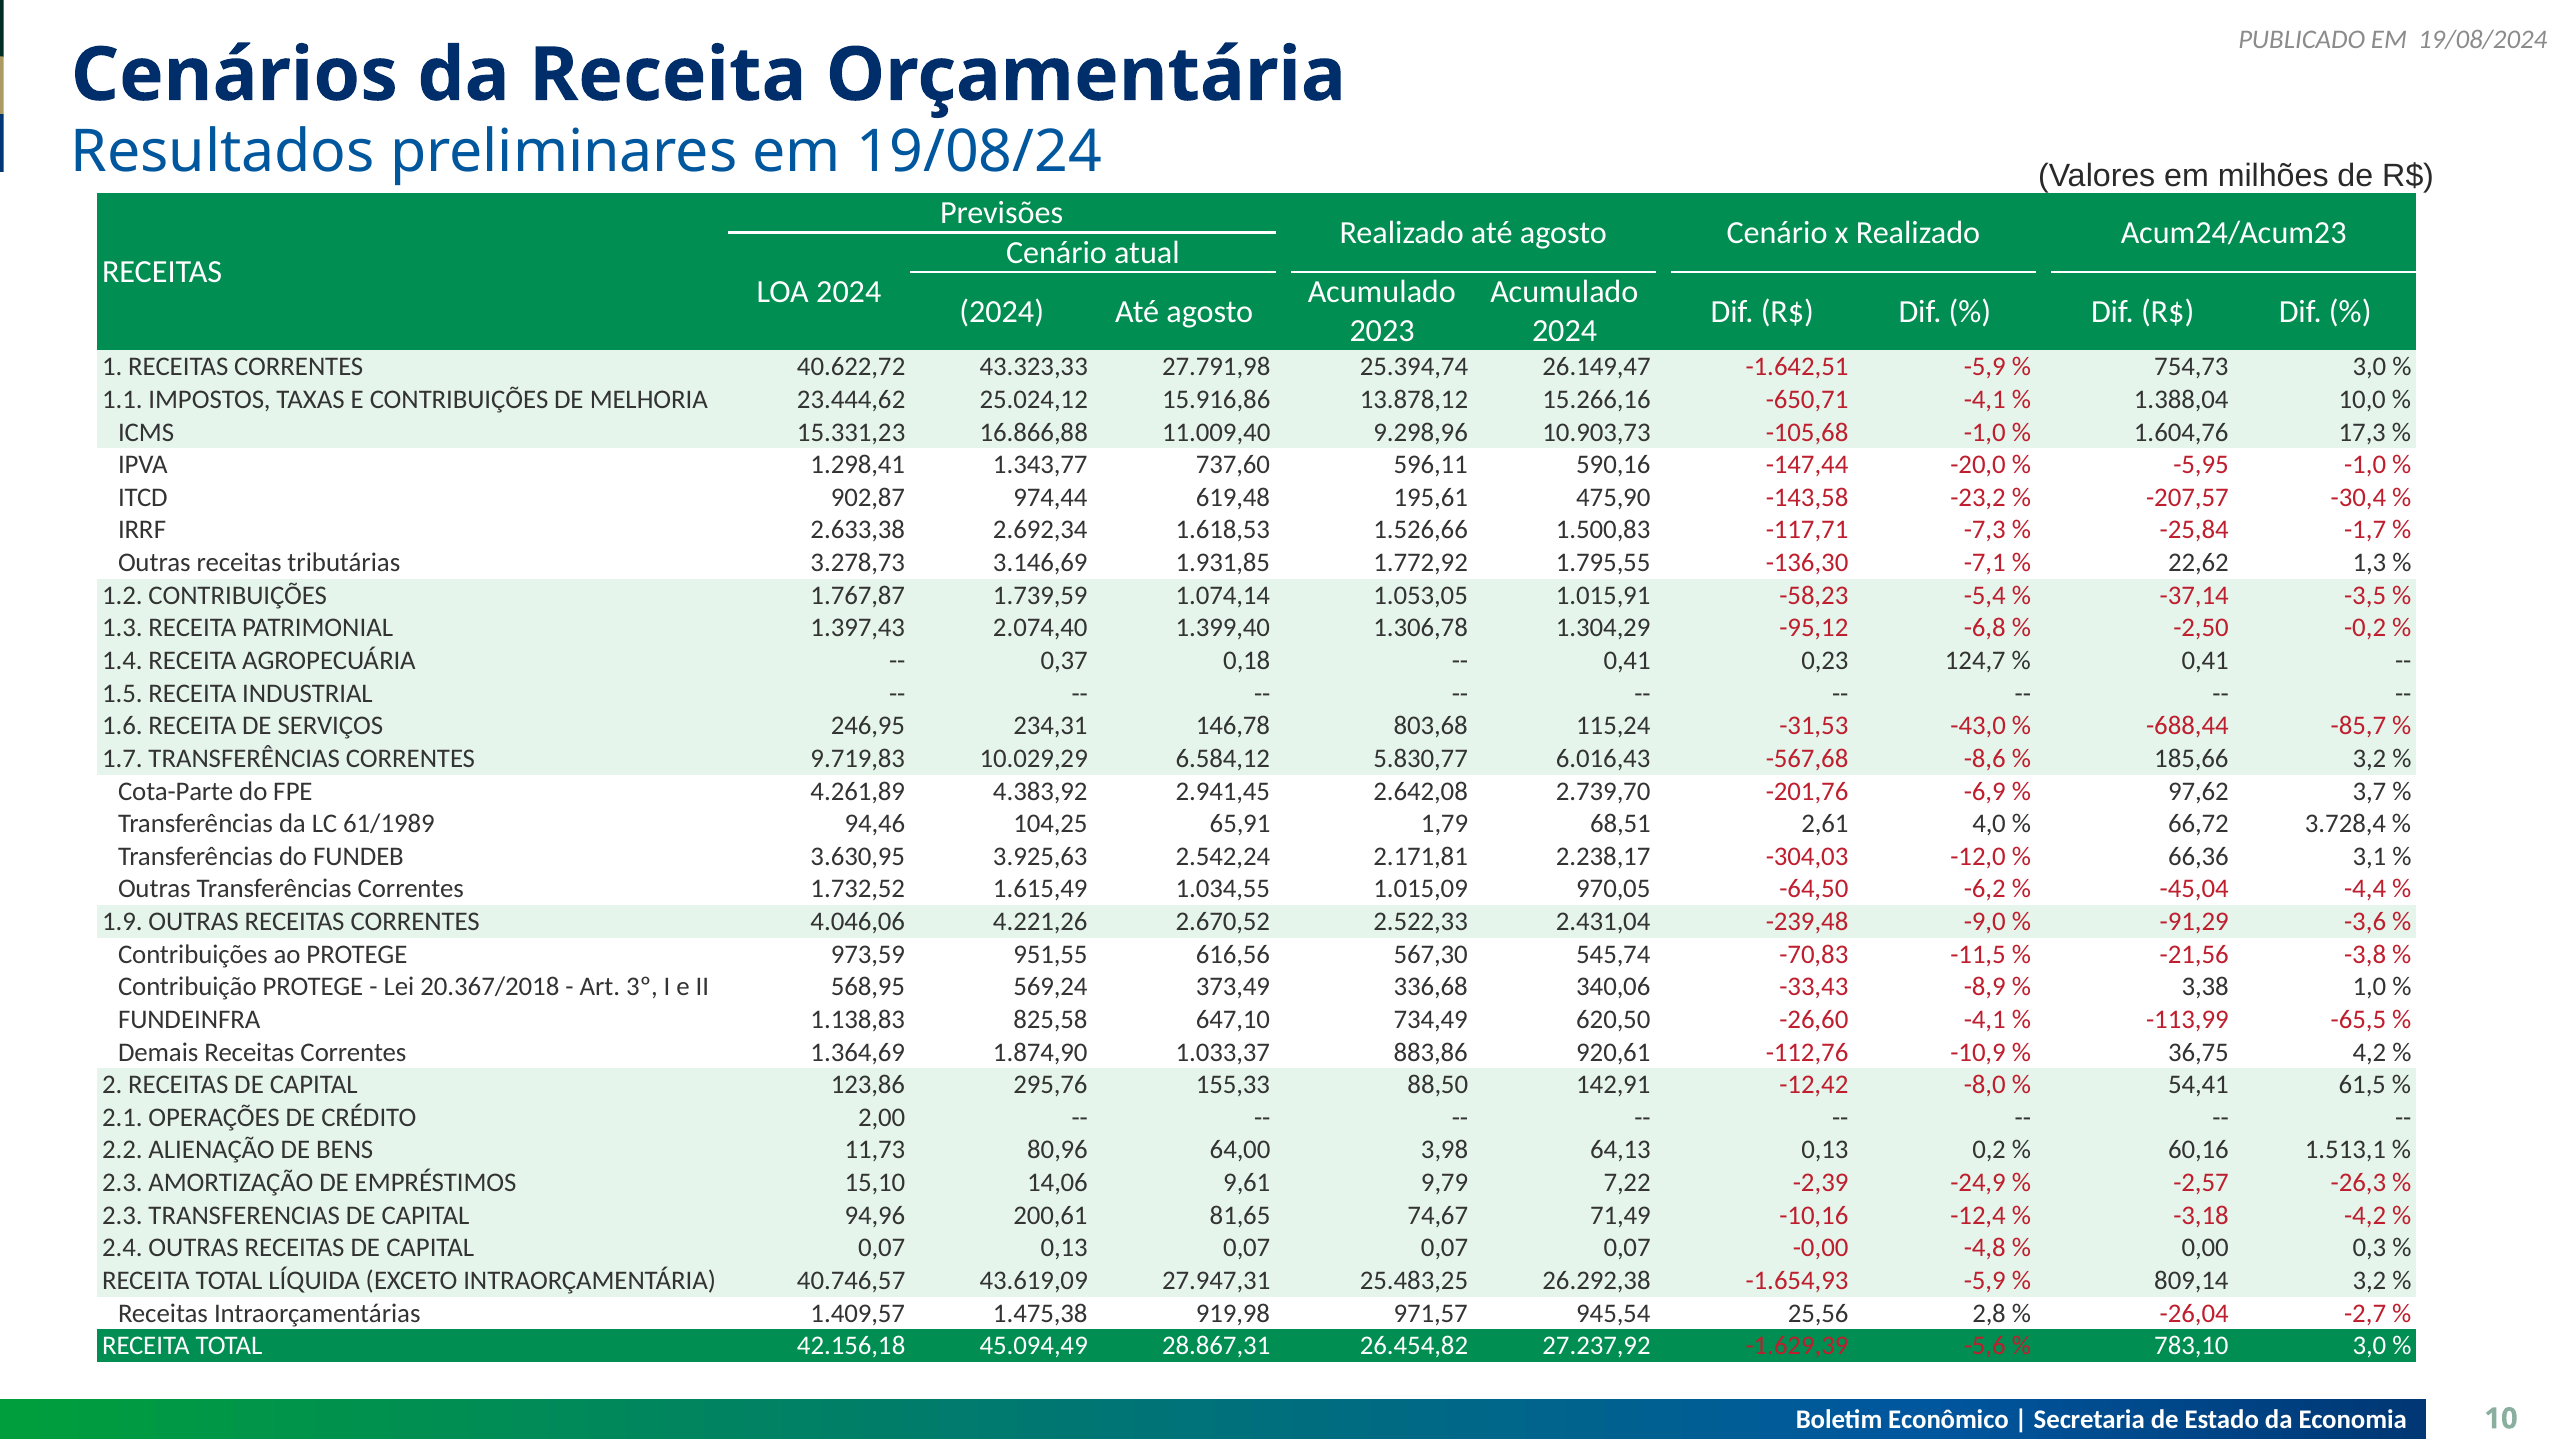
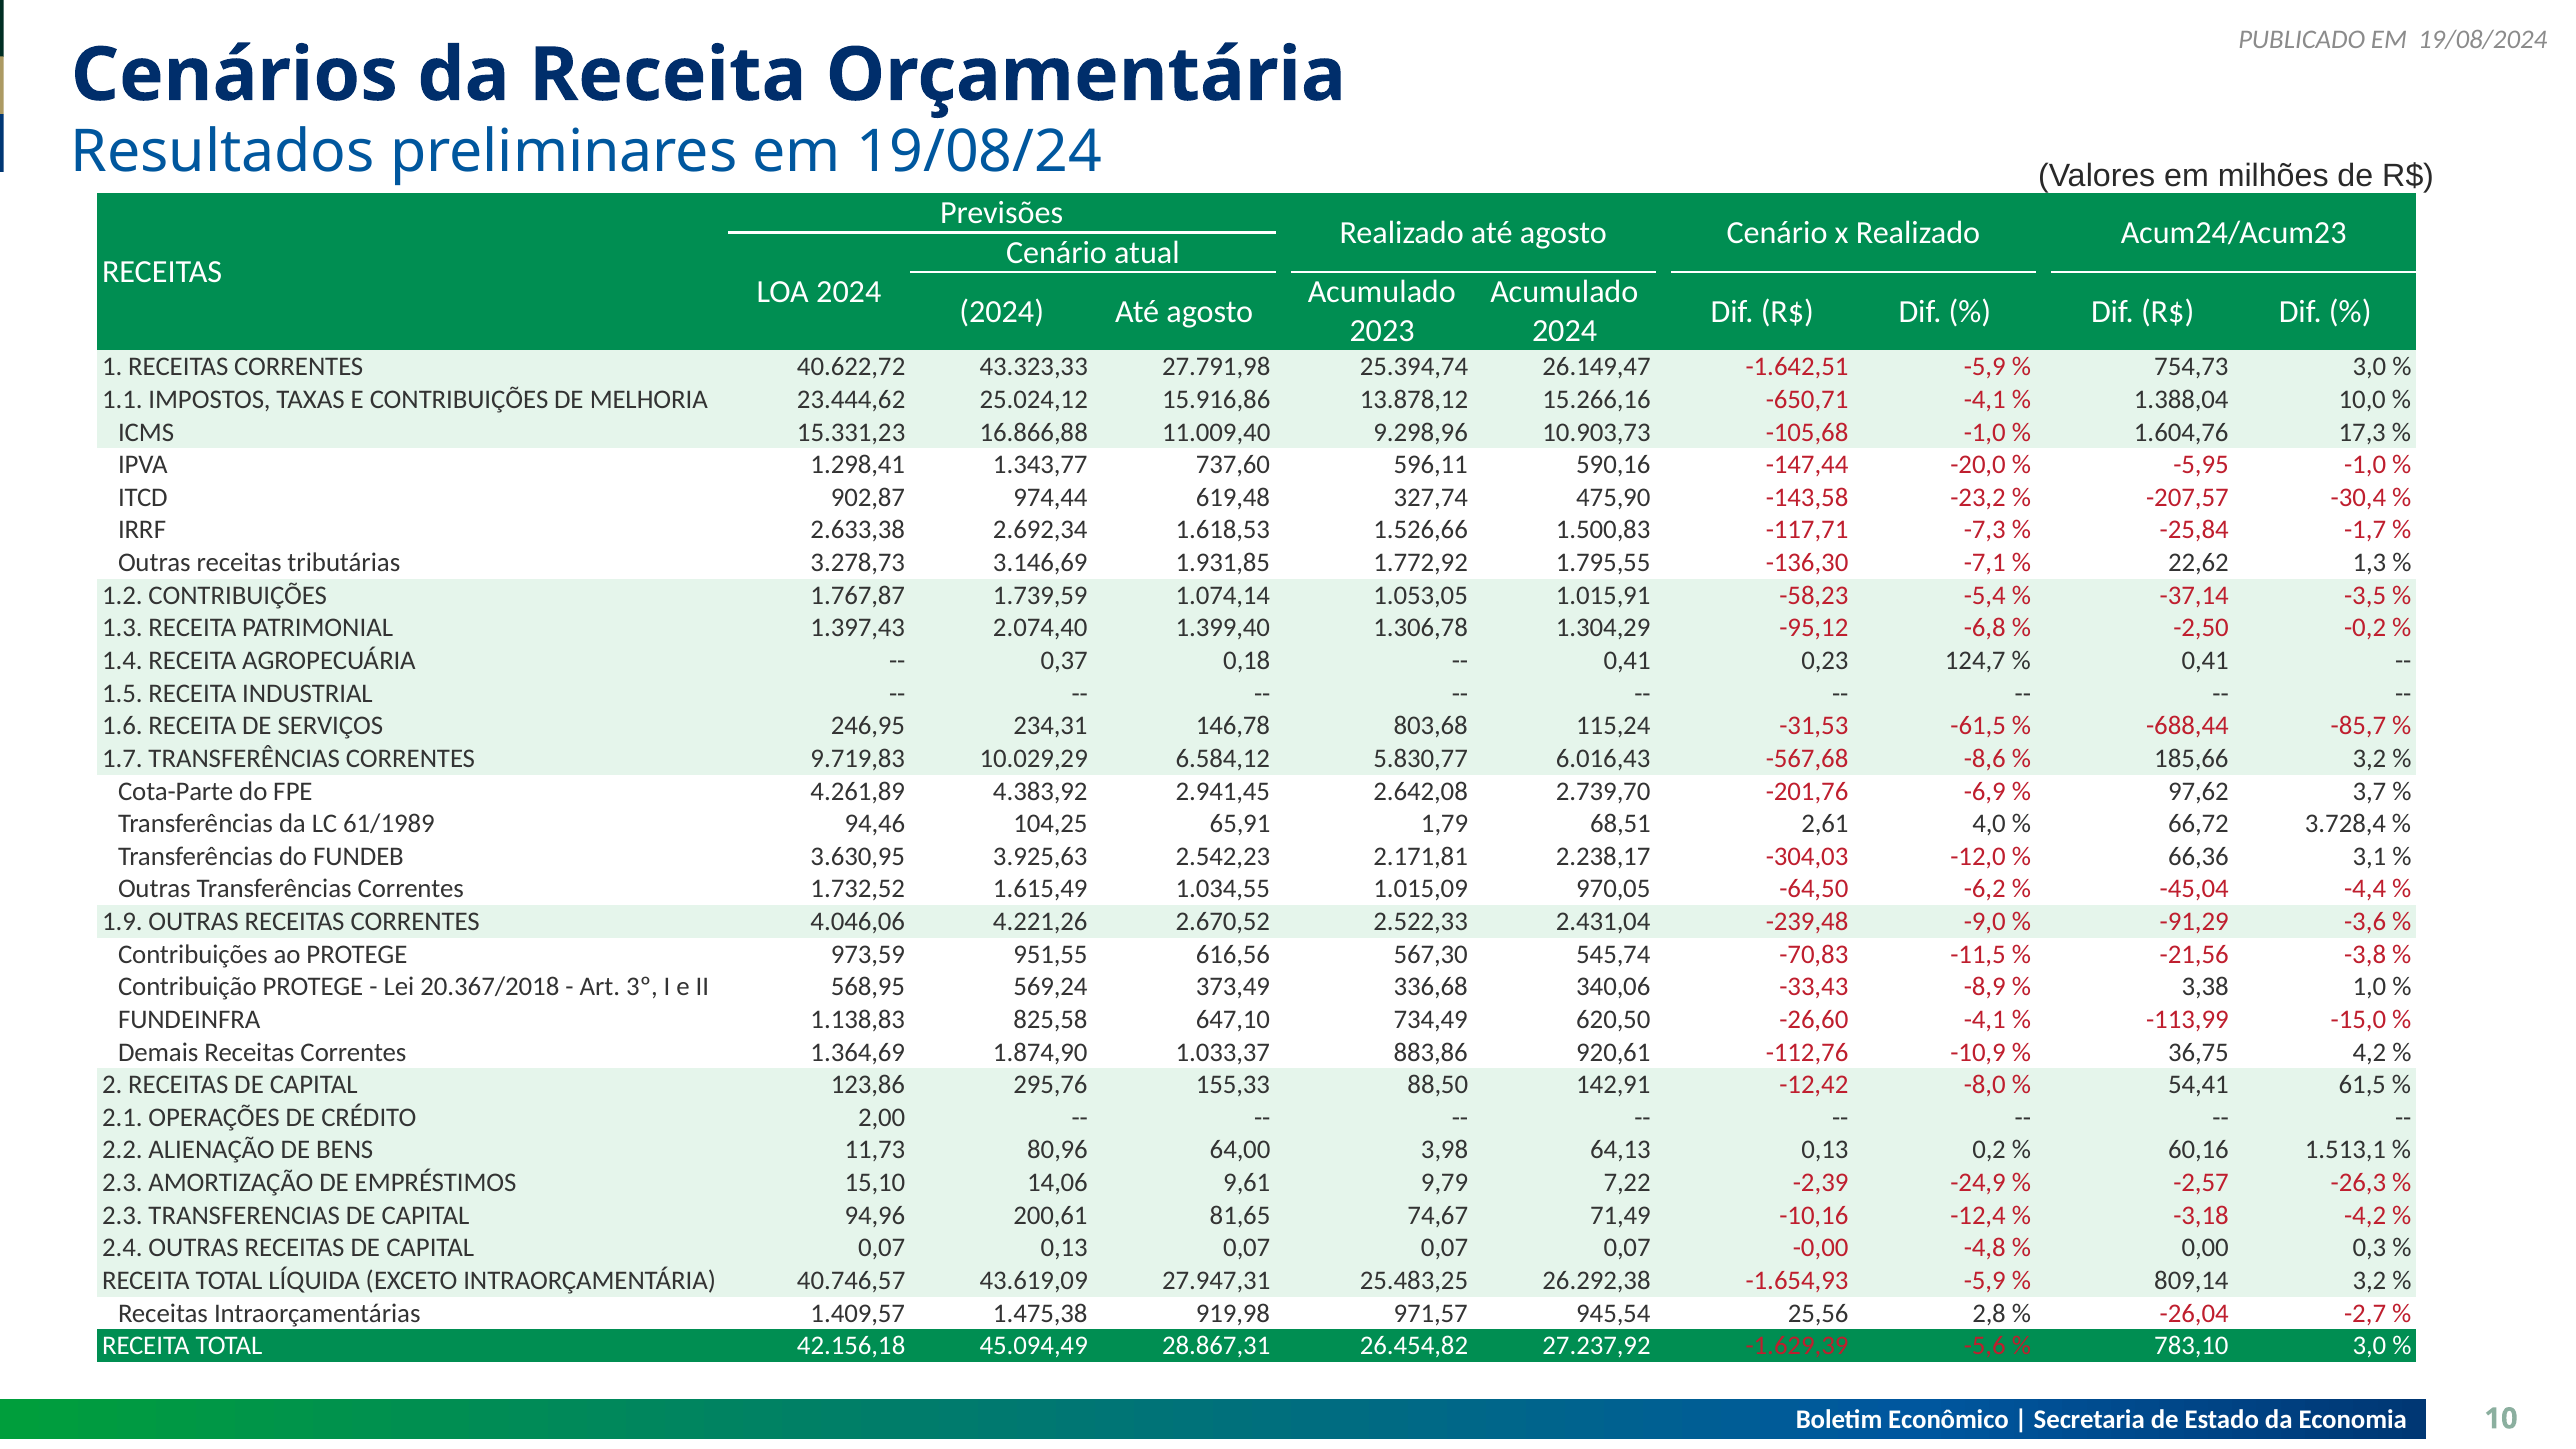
195,61: 195,61 -> 327,74 (1431, 497)
-43,0: -43,0 -> -61,5 (1978, 726)
2.542,24: 2.542,24 -> 2.542,23 (1223, 856)
-65,5: -65,5 -> -15,0 (2358, 1020)
